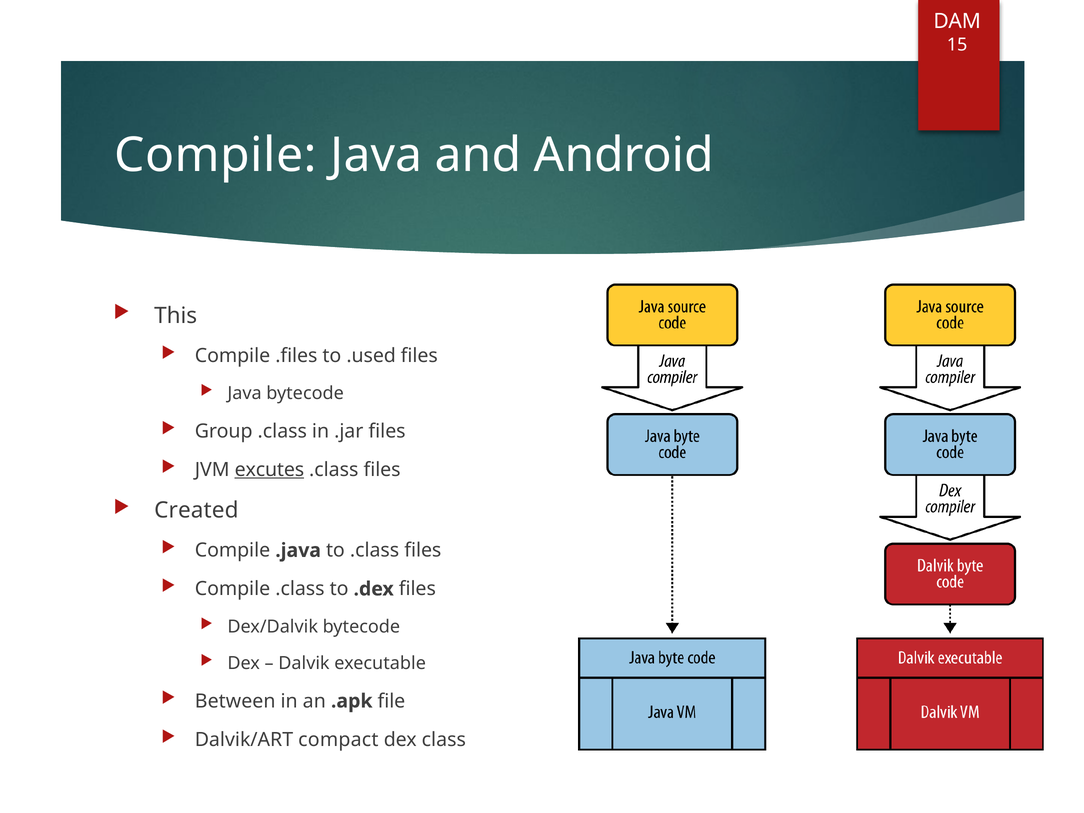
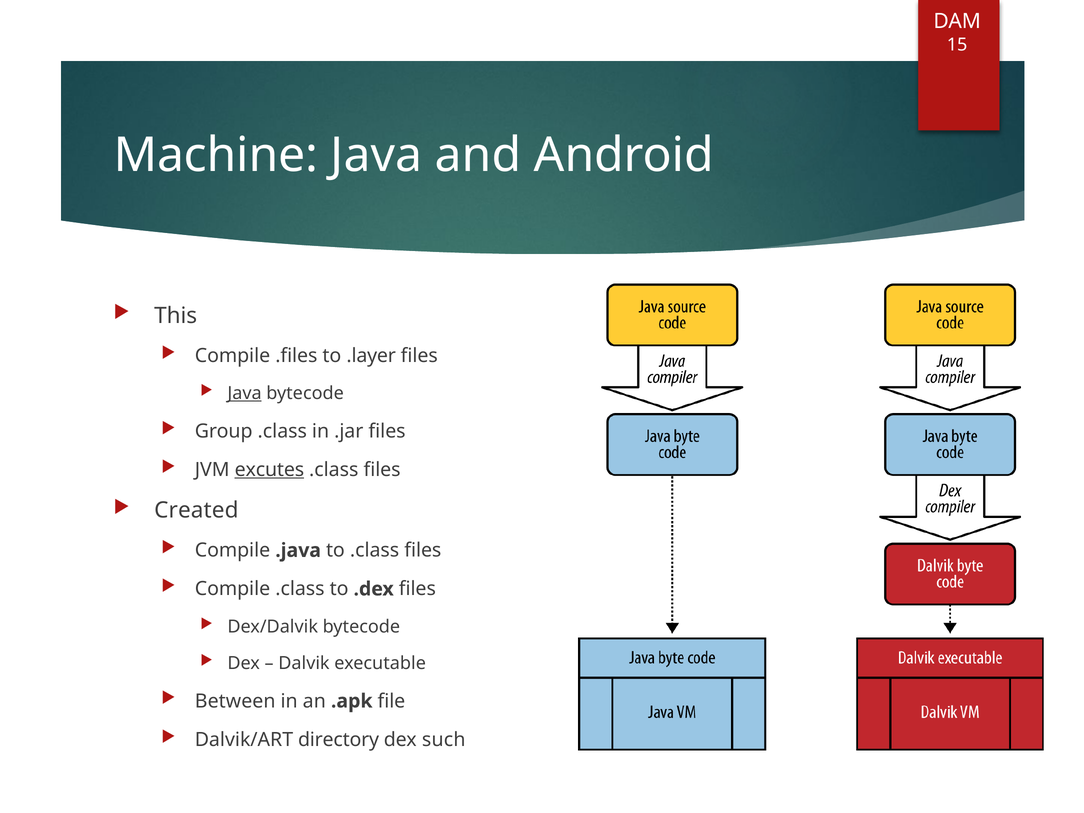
Compile: Compile -> Machine (216, 155)
.used: .used -> .layer (371, 356)
Java underline: none -> present (245, 393)
compact: compact -> directory (339, 740)
class: class -> such (444, 740)
